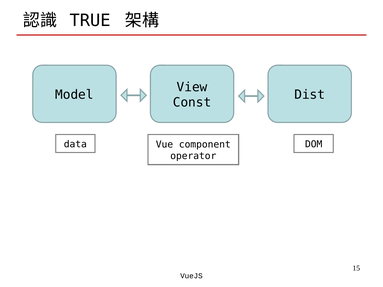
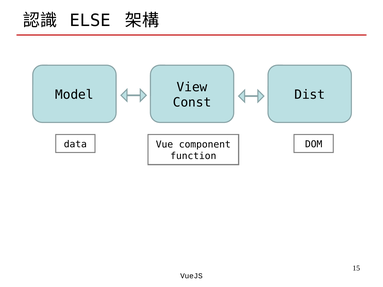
TRUE: TRUE -> ELSE (90, 21)
operator: operator -> function (193, 156)
